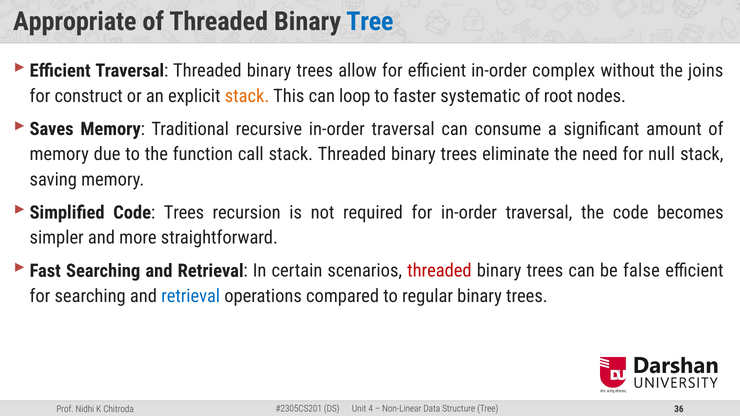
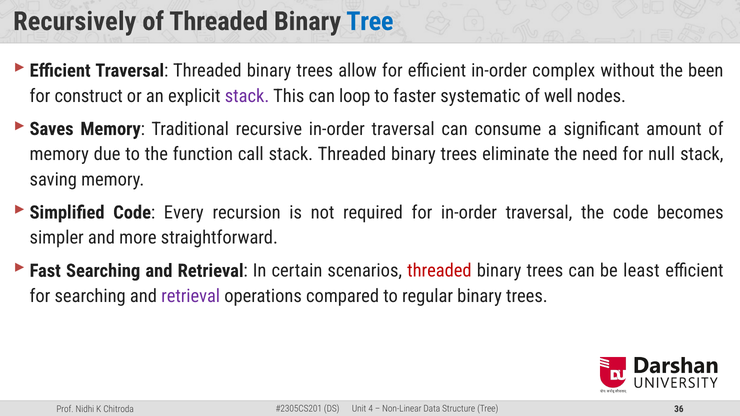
Appropriate: Appropriate -> Recursively (75, 21)
joins: joins -> been (706, 71)
stack colour: orange -> purple (247, 96)
root: root -> well (558, 96)
Code Trees: Trees -> Every (184, 213)
false: false -> least (641, 271)
retrieval colour: blue -> purple (191, 296)
